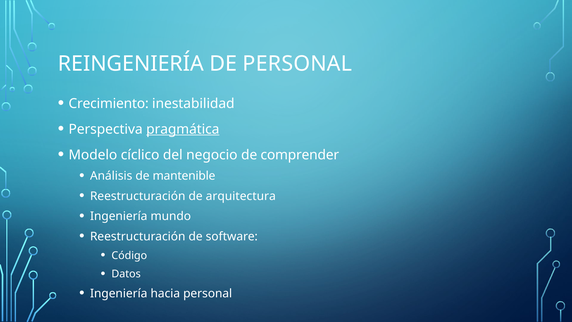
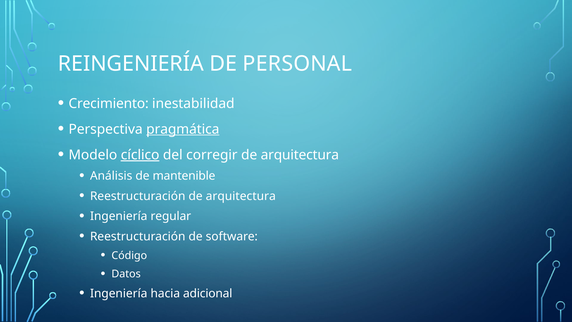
cíclico underline: none -> present (140, 155)
negocio: negocio -> corregir (212, 155)
comprender: comprender -> arquitectura (300, 155)
mundo: mundo -> regular (171, 216)
hacia personal: personal -> adicional (208, 293)
